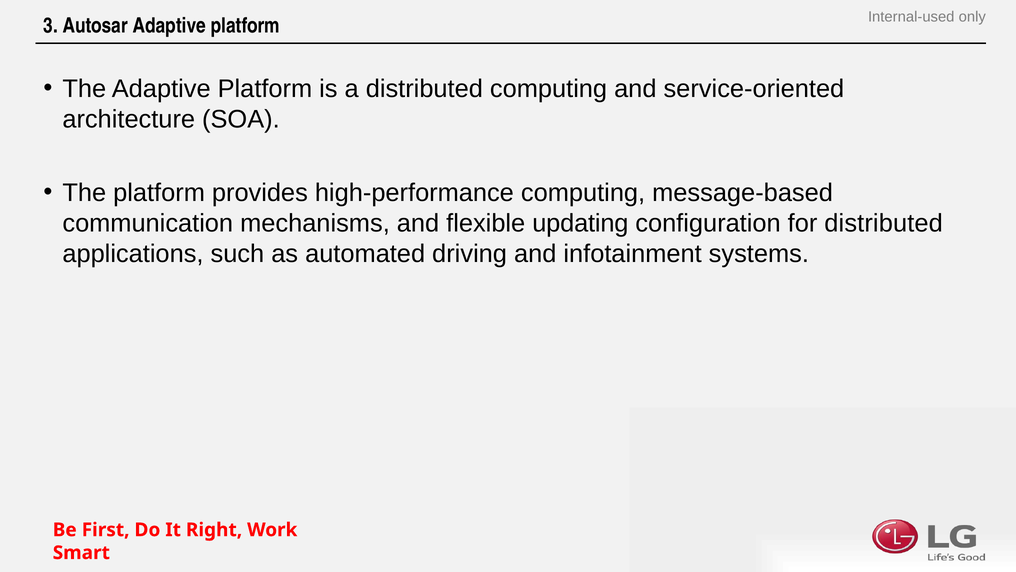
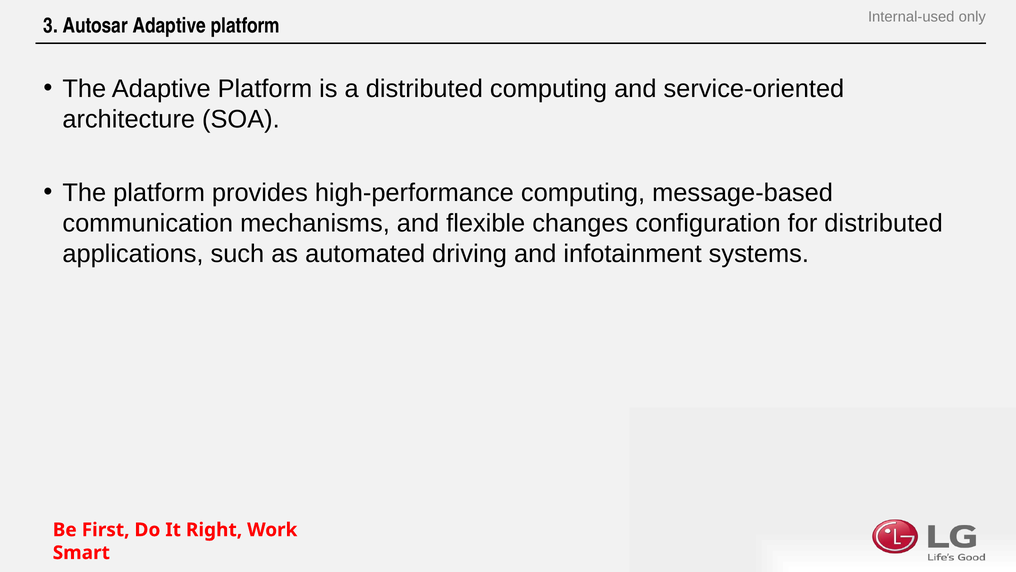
updating: updating -> changes (580, 223)
